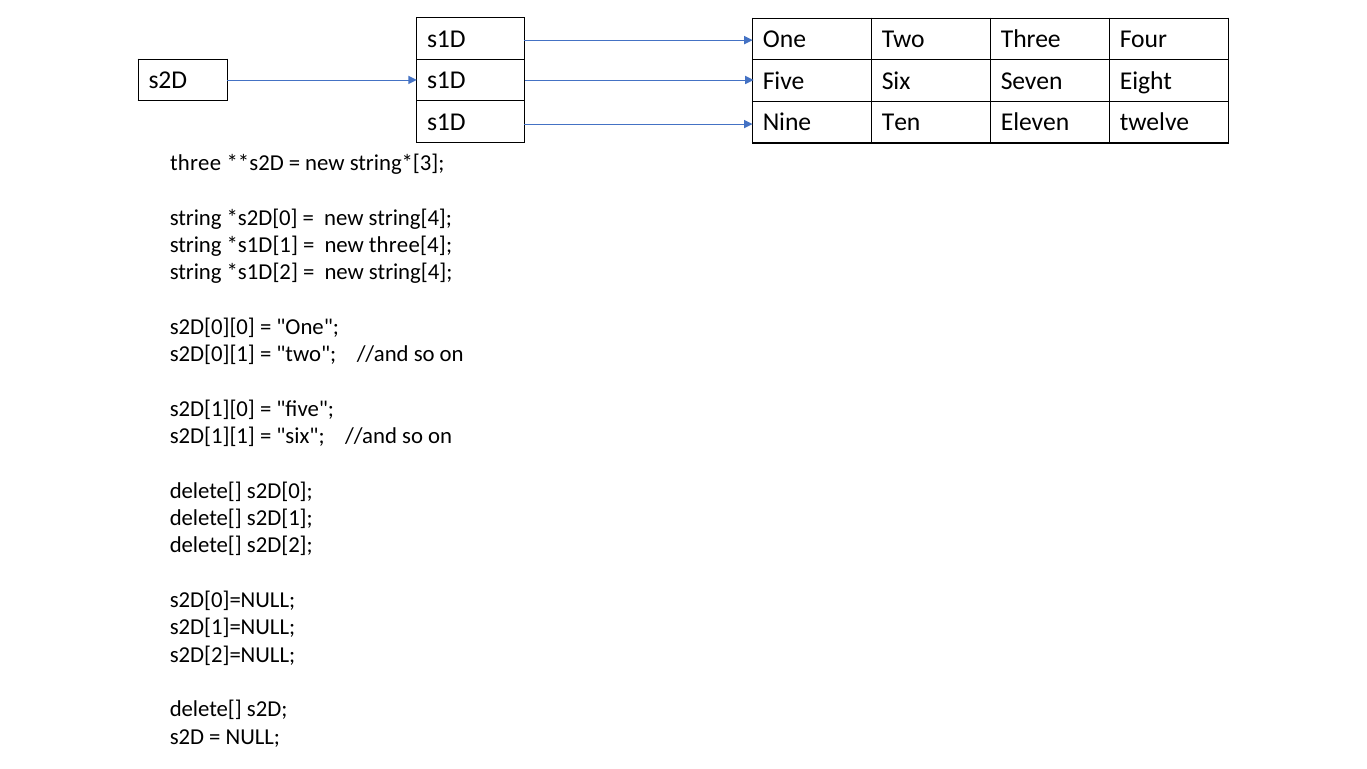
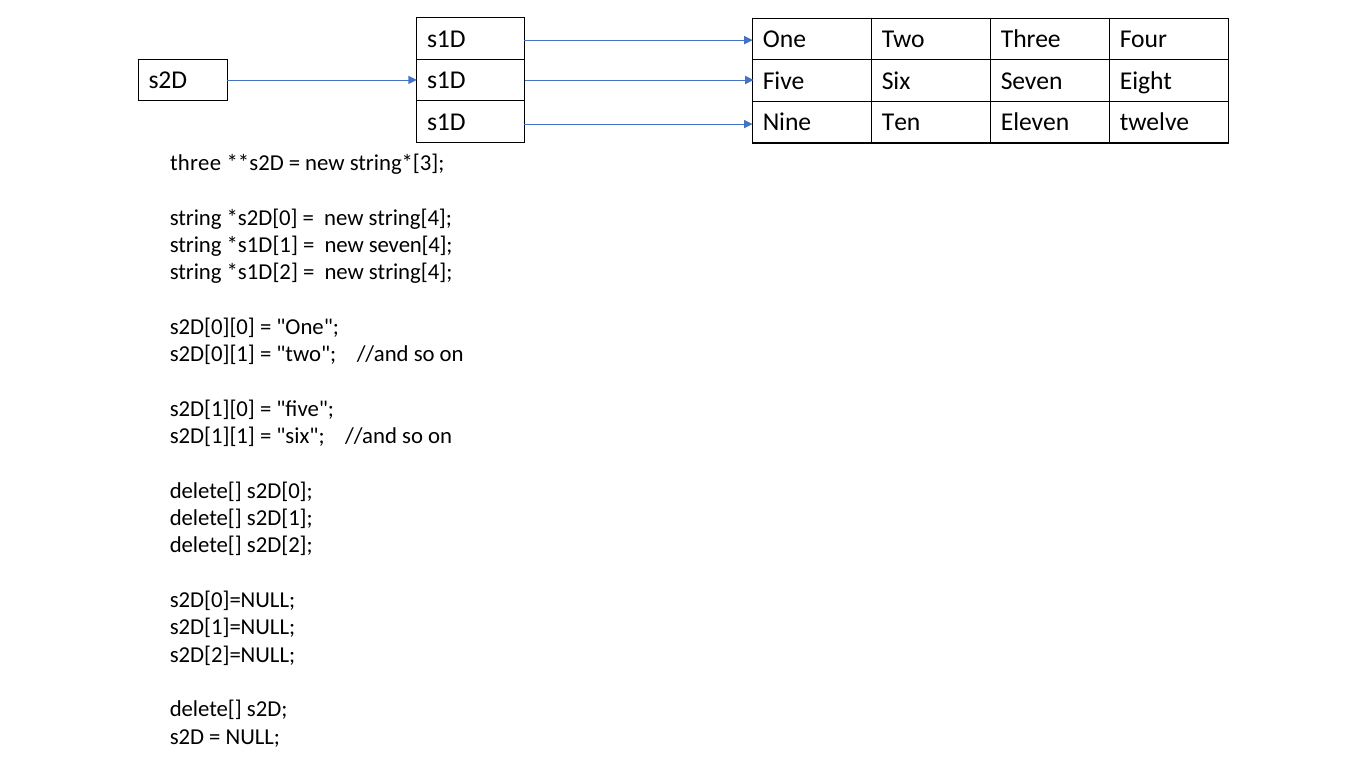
three[4: three[4 -> seven[4 (411, 245)
